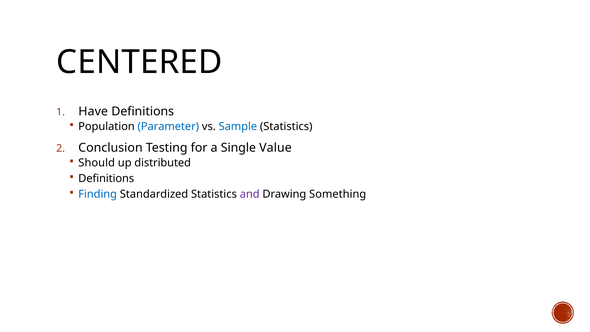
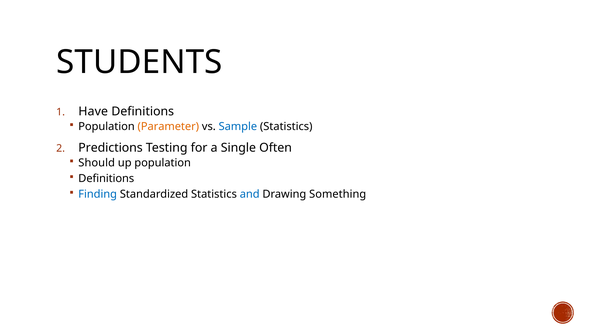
CENTERED: CENTERED -> STUDENTS (139, 62)
Parameter colour: blue -> orange (168, 127)
Conclusion: Conclusion -> Predictions (111, 148)
Value: Value -> Often (276, 148)
up distributed: distributed -> population (163, 163)
and colour: purple -> blue (250, 194)
